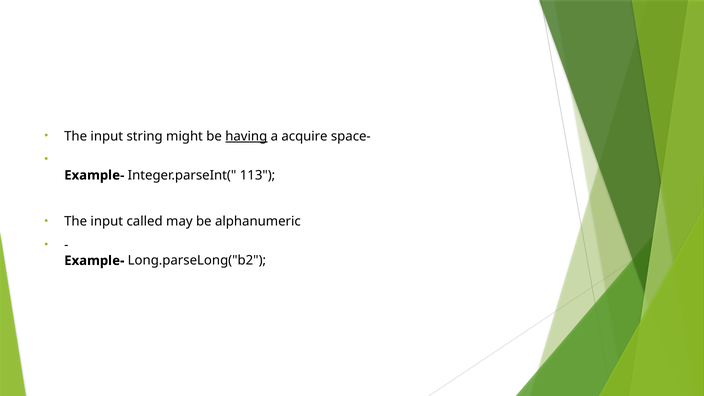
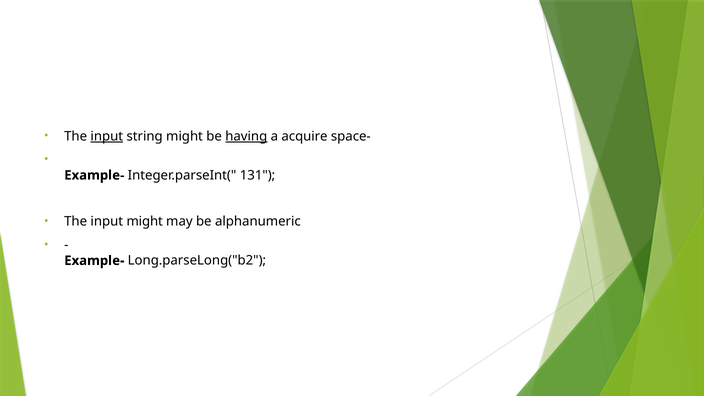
input underline: none -> present (107, 136)
113: 113 -> 131 (258, 175)
input called: called -> might (145, 222)
